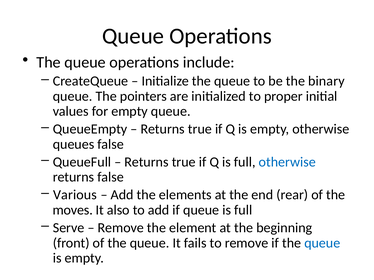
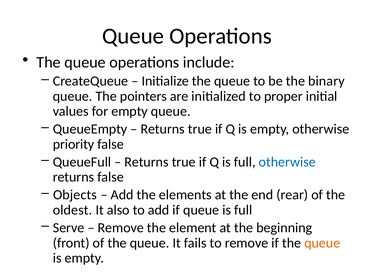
queues: queues -> priority (74, 144)
Various: Various -> Objects (75, 195)
moves: moves -> oldest (73, 210)
queue colour: blue -> orange (322, 243)
